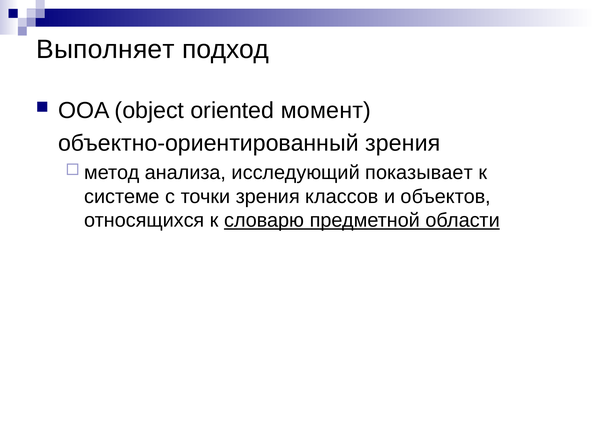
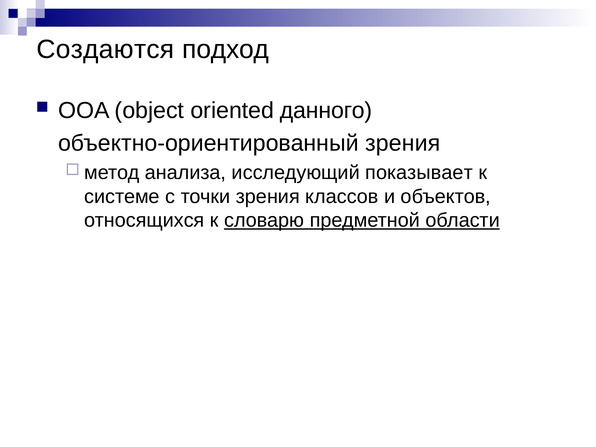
Выполняет: Выполняет -> Создаются (105, 49)
момент: момент -> данного (326, 111)
